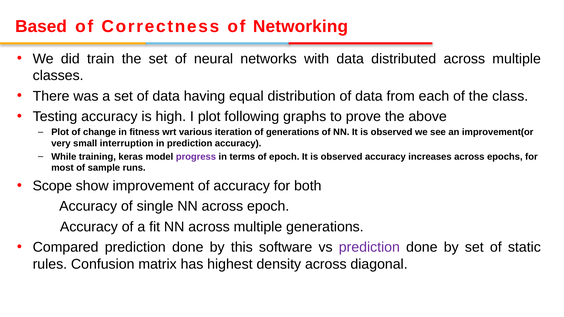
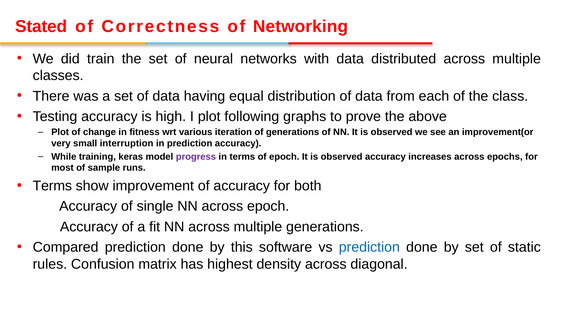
Based: Based -> Stated (41, 26)
Scope: Scope -> Terms (52, 186)
prediction colour: purple -> blue (369, 247)
